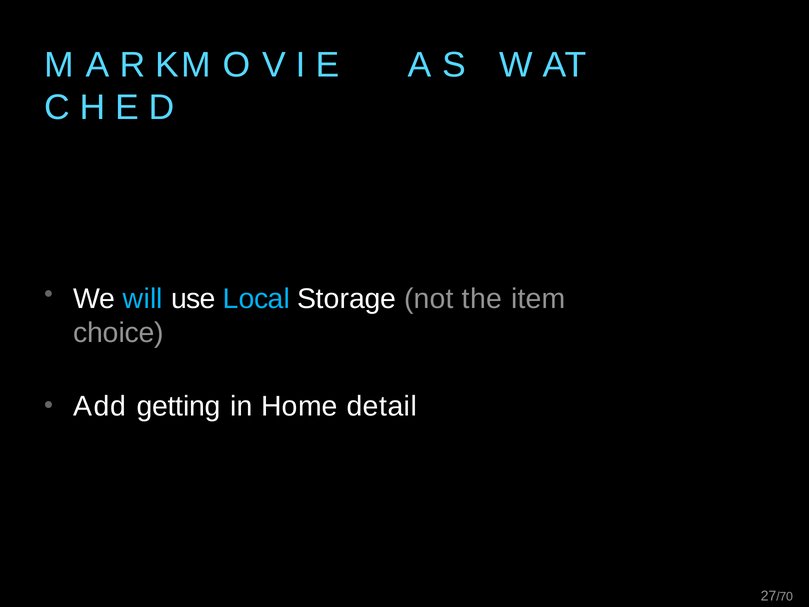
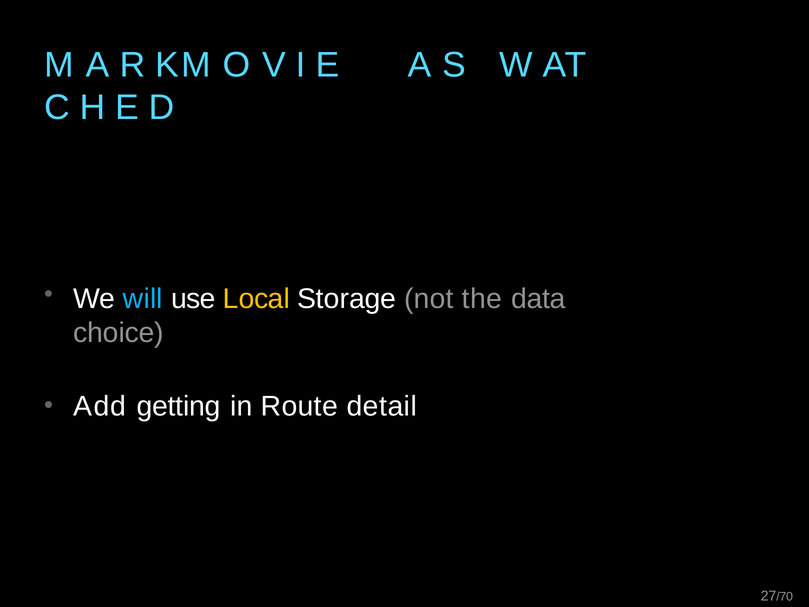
Local colour: light blue -> yellow (256, 299)
item: item -> data (538, 299)
Home: Home -> Route (299, 406)
